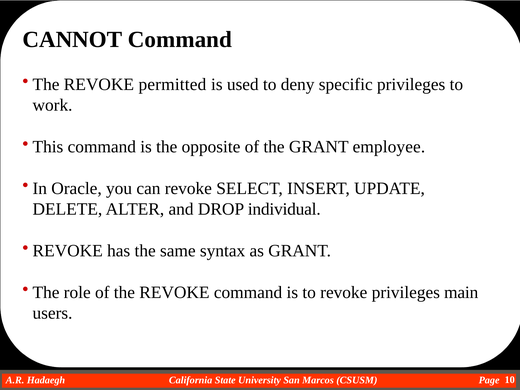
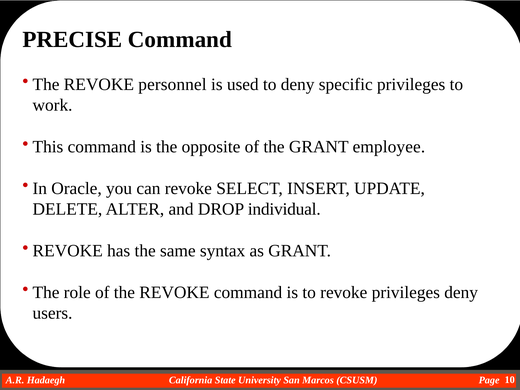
CANNOT: CANNOT -> PRECISE (72, 40)
permitted: permitted -> personnel (172, 84)
privileges main: main -> deny (461, 292)
